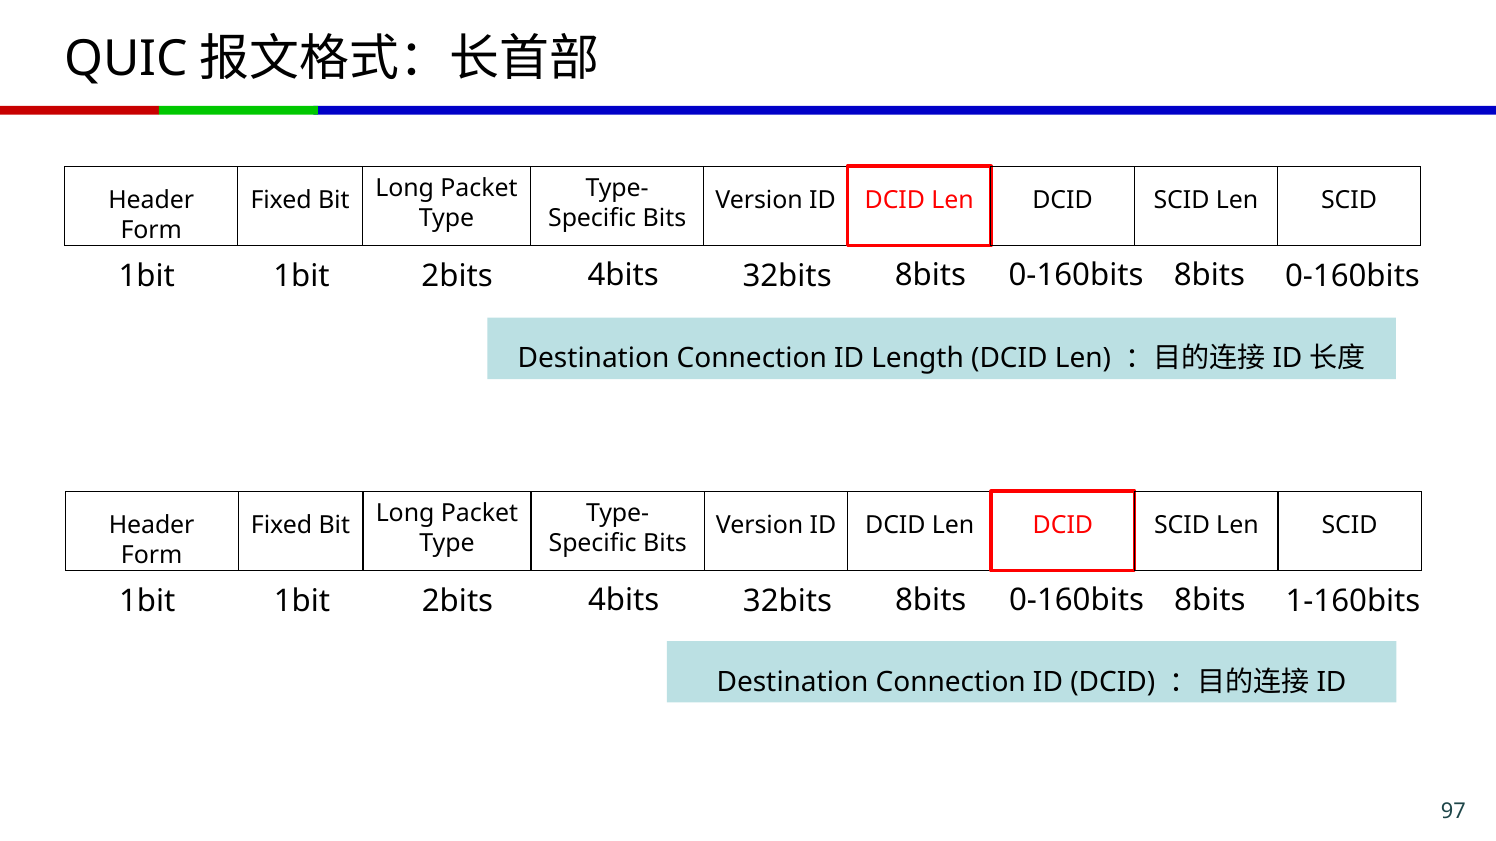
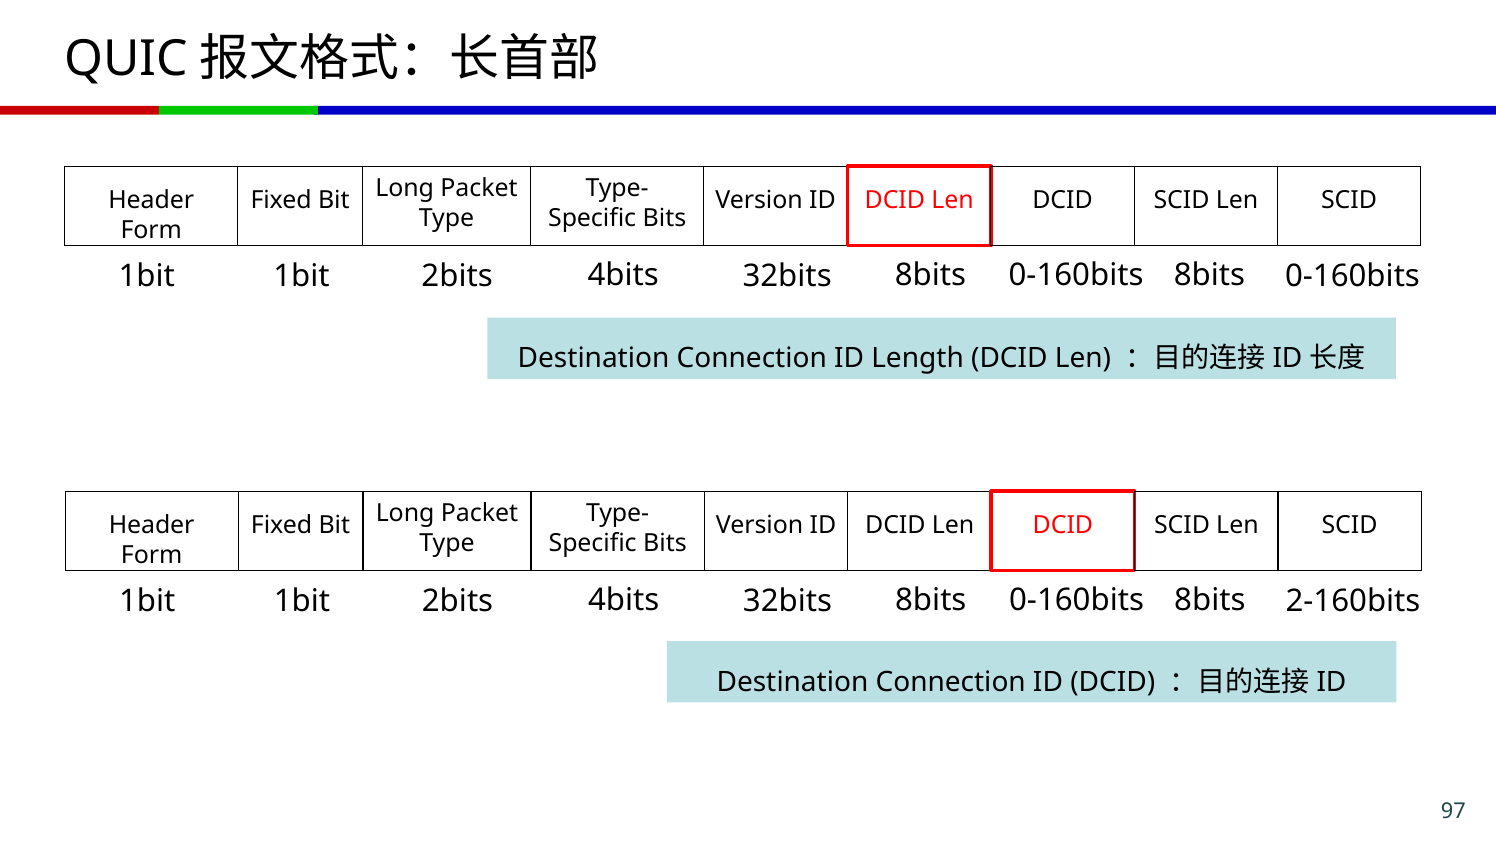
1-160bits: 1-160bits -> 2-160bits (1353, 602)
